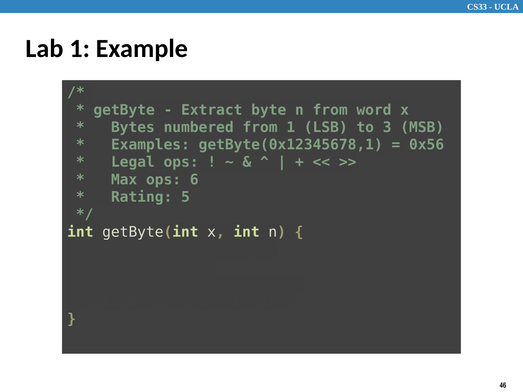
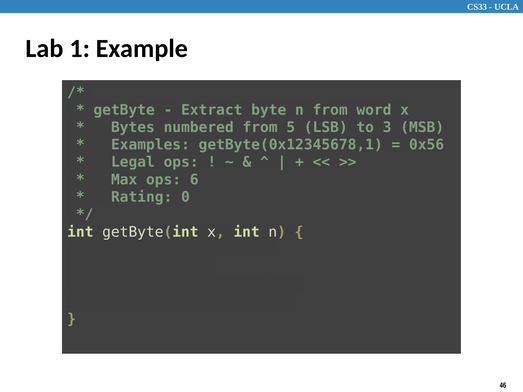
from 1: 1 -> 5 (291, 127)
5: 5 -> 0 (185, 197)
